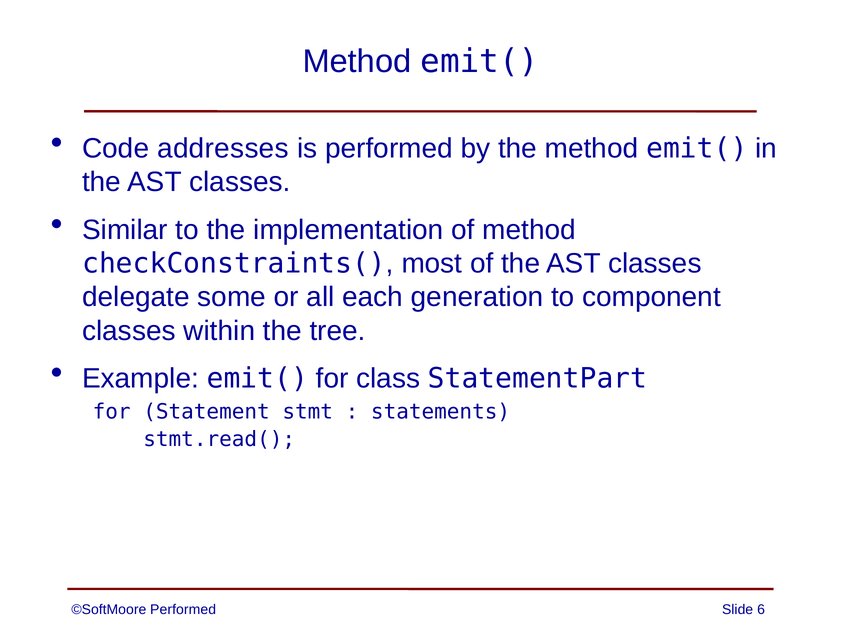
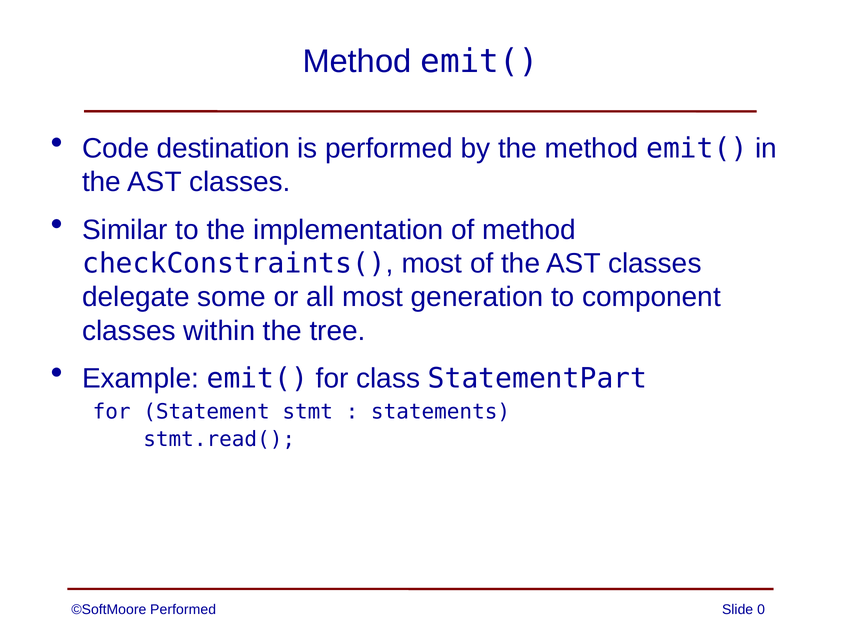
addresses: addresses -> destination (223, 148)
all each: each -> most (373, 297)
6: 6 -> 0 (761, 609)
